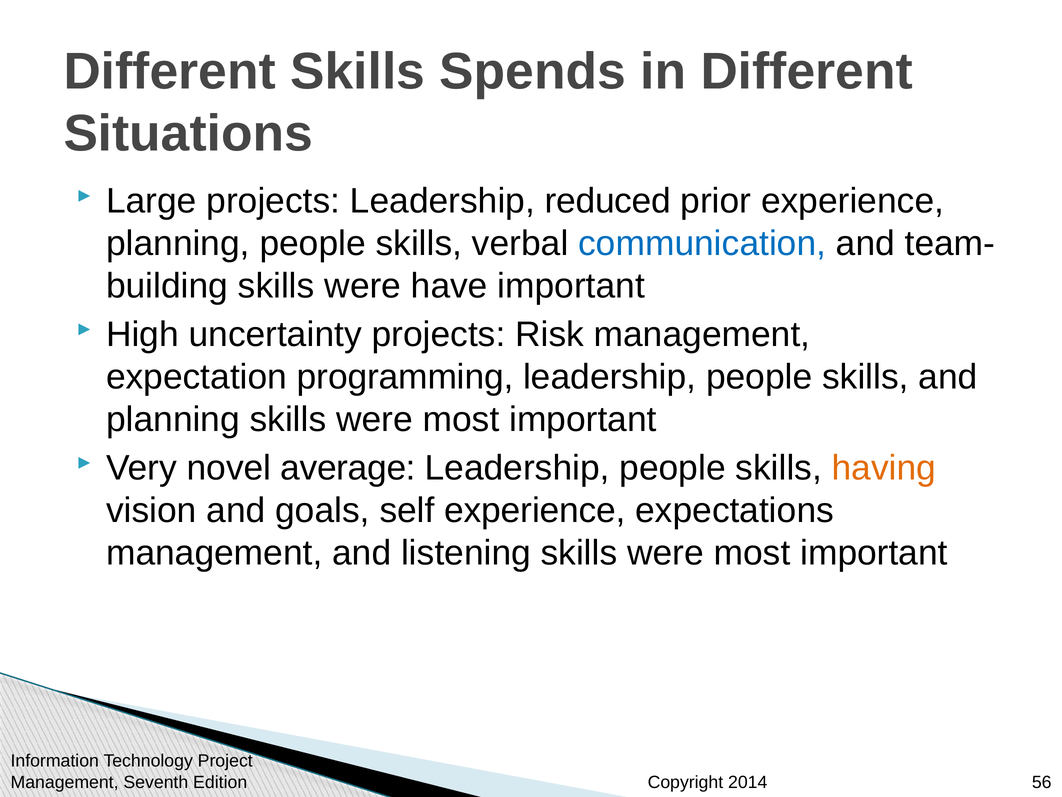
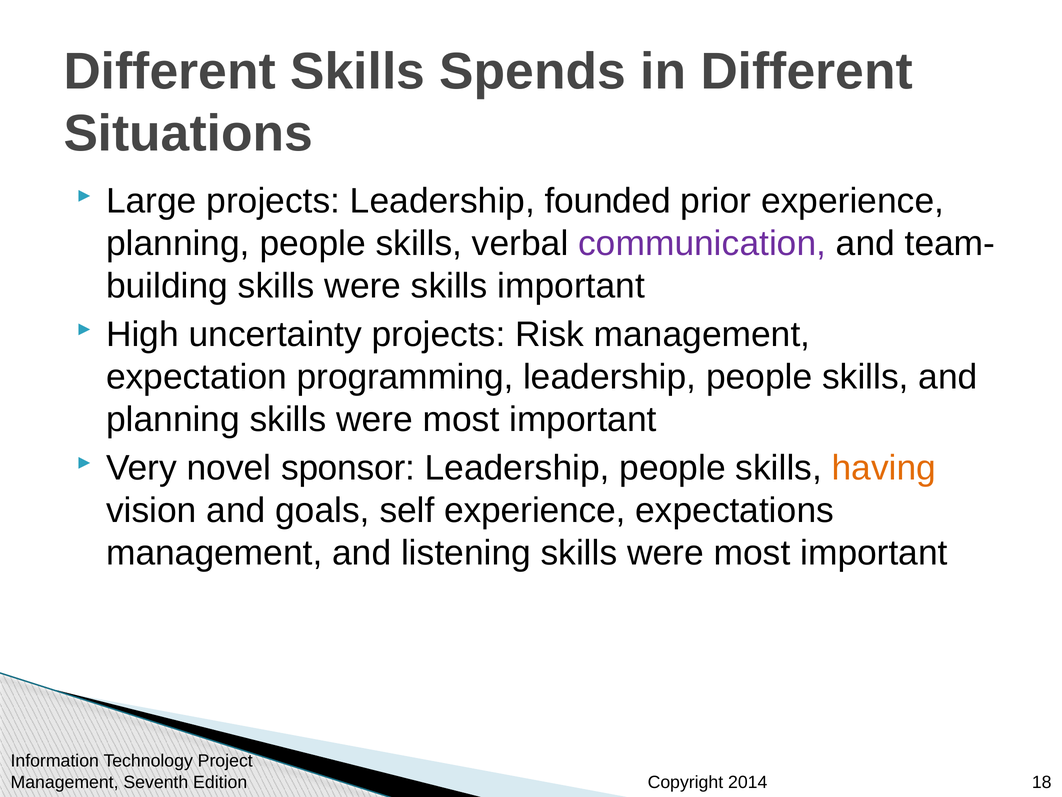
reduced: reduced -> founded (608, 201)
communication colour: blue -> purple (702, 244)
were have: have -> skills (449, 286)
average: average -> sponsor (348, 468)
56: 56 -> 18 (1042, 782)
